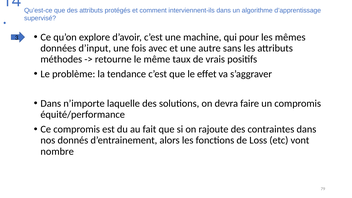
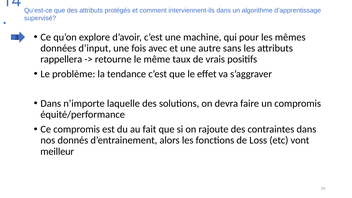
méthodes: méthodes -> rappellera (61, 59)
nombre: nombre -> meilleur (57, 151)
